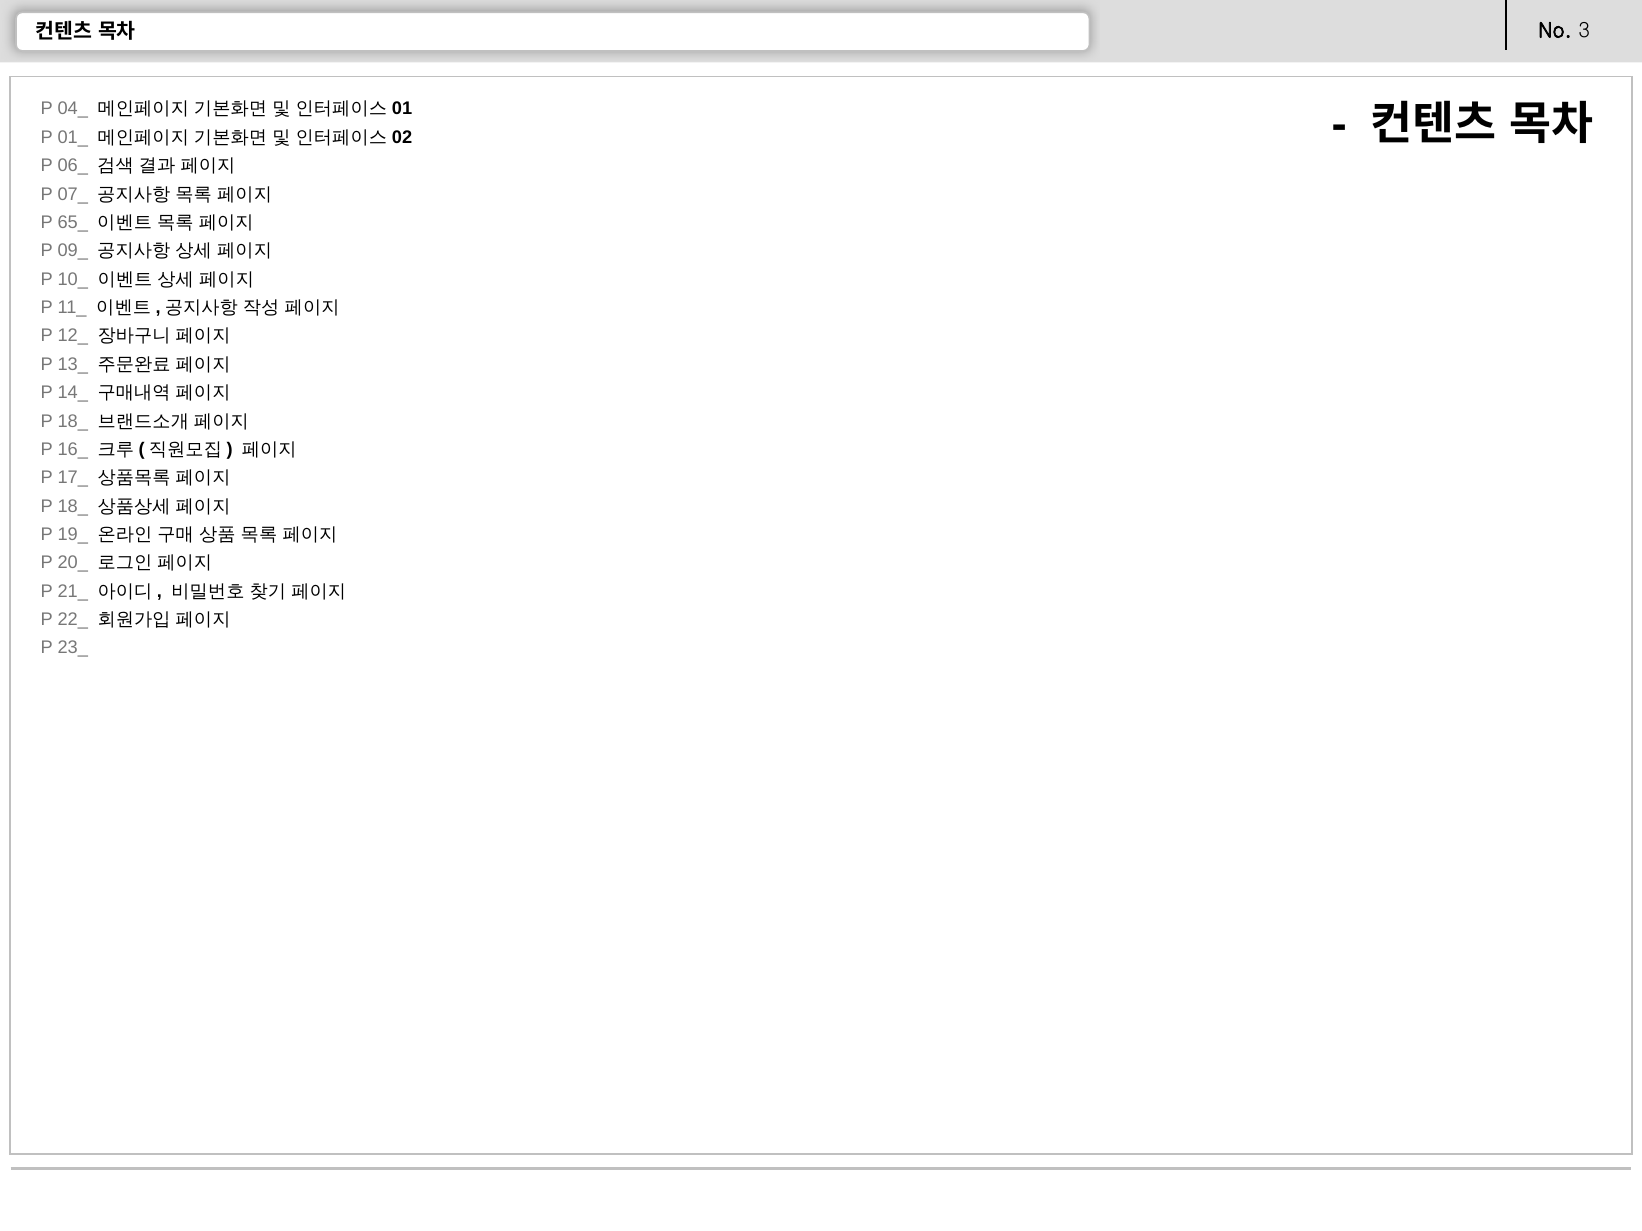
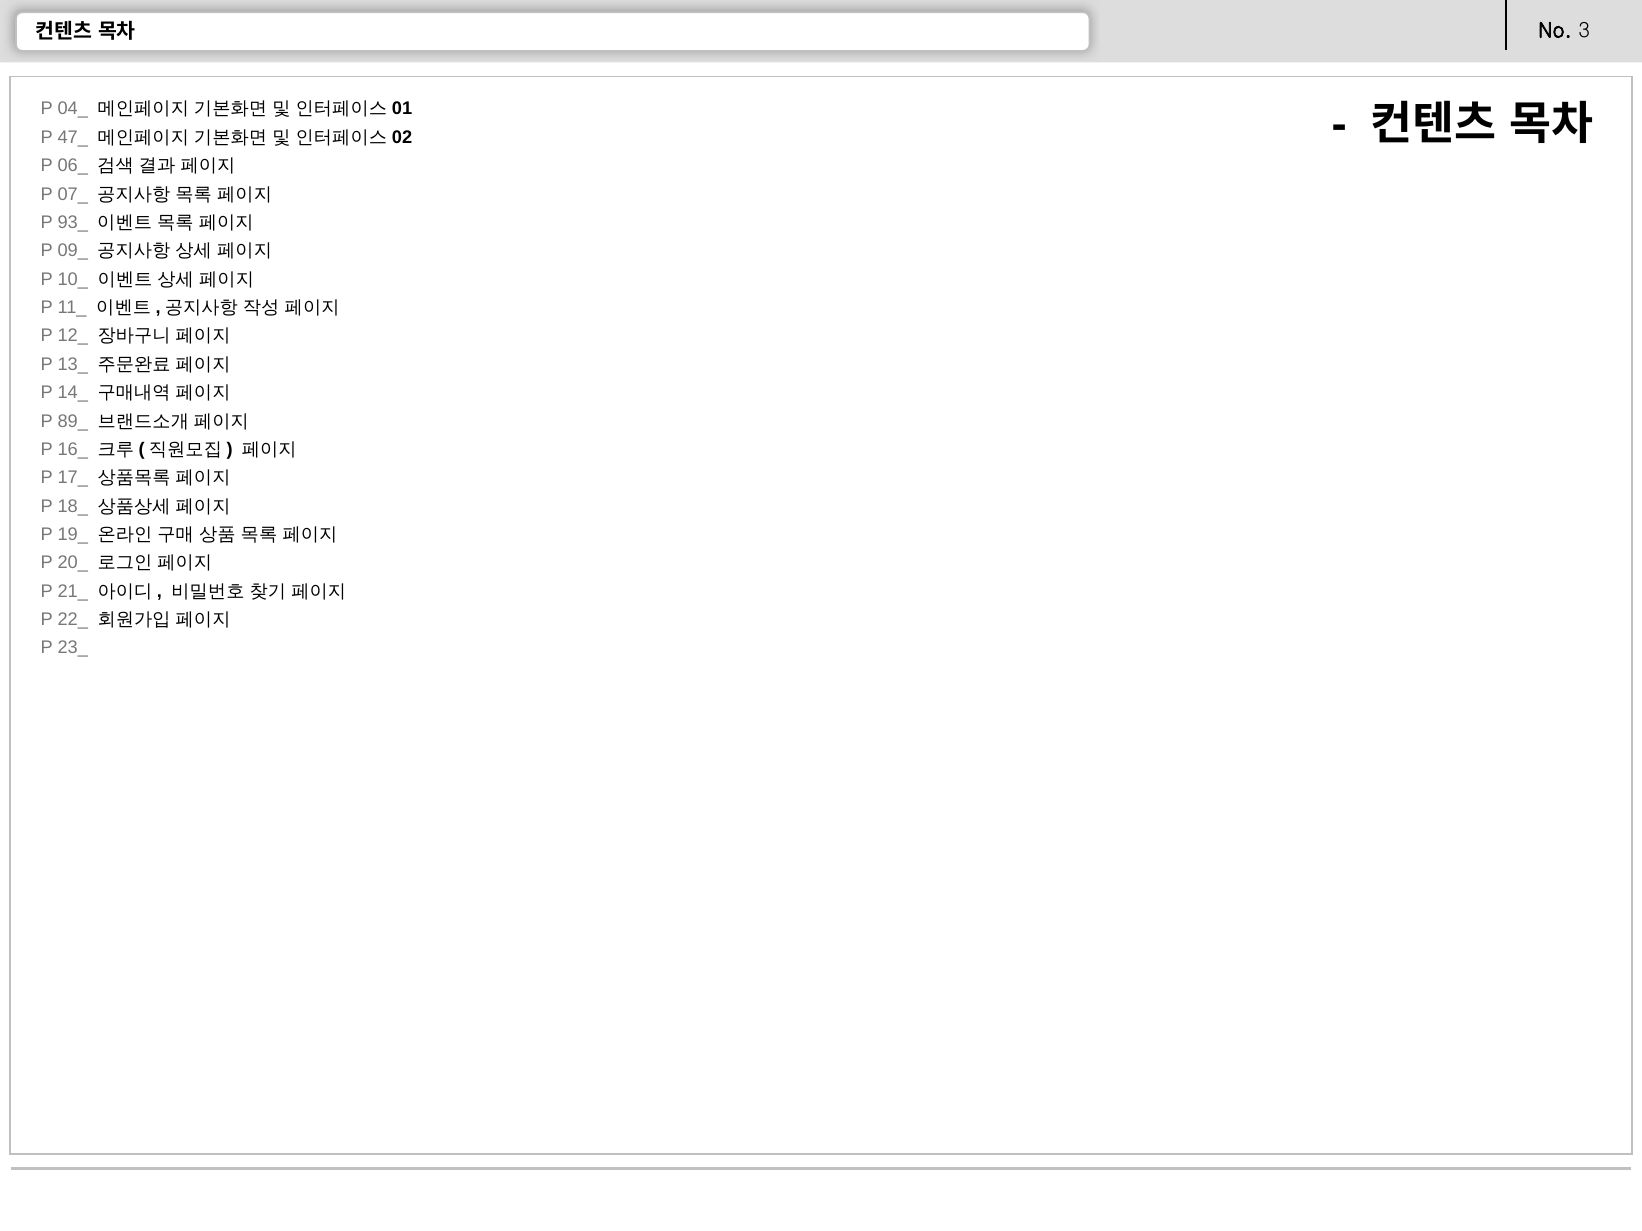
01_: 01_ -> 47_ (73, 137)
65_: 65_ -> 93_ (73, 223)
18_: 18_ -> 89_ (73, 421)
